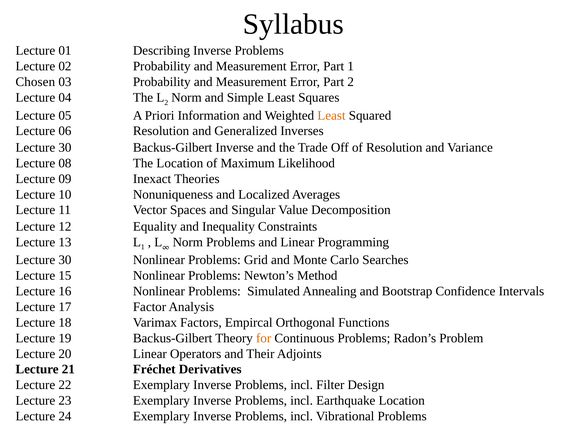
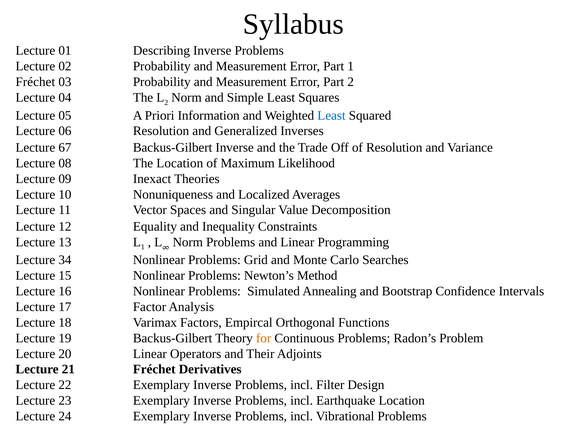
Chosen: Chosen -> Fréchet (35, 82)
Least colour: orange -> blue (331, 115)
30: 30 -> 67 (65, 148)
30: 30 -> 34 (65, 260)
